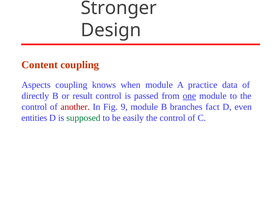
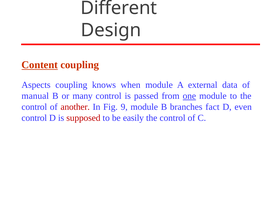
Stronger: Stronger -> Different (119, 8)
Content underline: none -> present (40, 65)
practice: practice -> external (203, 85)
directly: directly -> manual (35, 96)
result: result -> many (83, 96)
entities: entities -> control (34, 118)
supposed colour: green -> red (83, 118)
